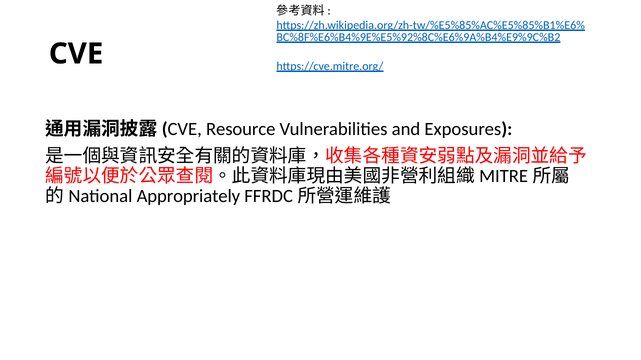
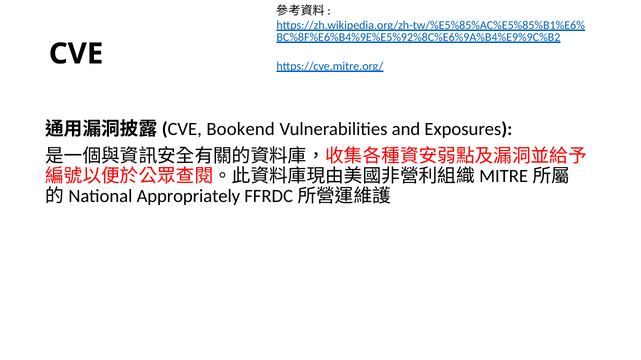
Resource: Resource -> Bookend (241, 129)
